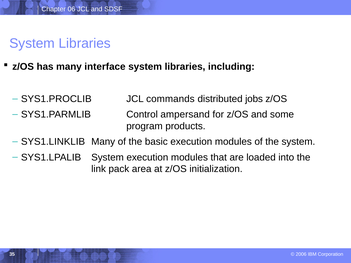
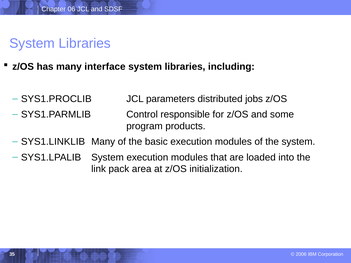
commands: commands -> parameters (170, 99)
ampersand: ampersand -> responsible (185, 115)
